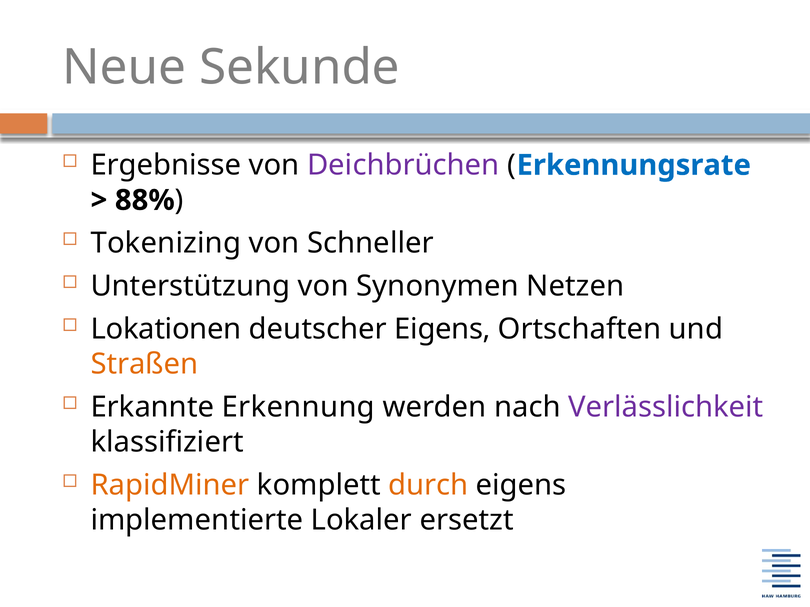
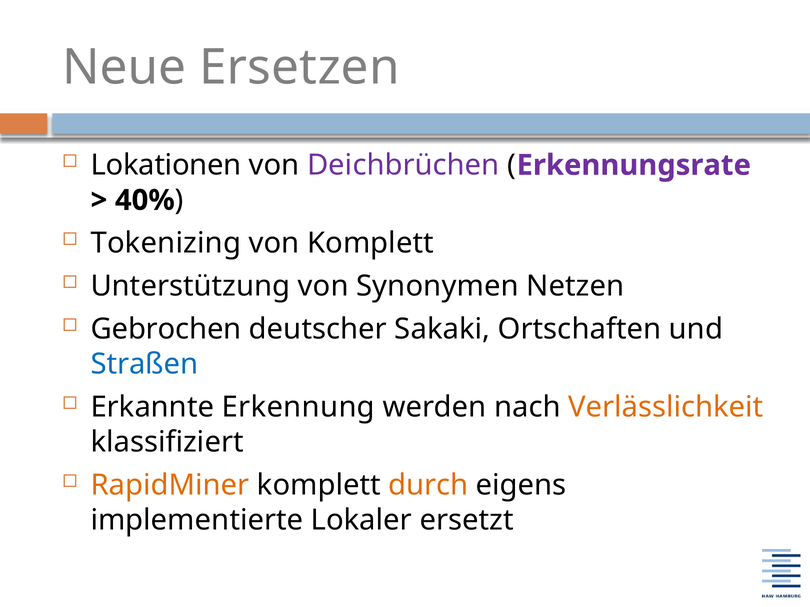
Sekunde: Sekunde -> Ersetzen (299, 68)
Ergebnisse: Ergebnisse -> Lokationen (166, 165)
Erkennungsrate colour: blue -> purple (634, 165)
88%: 88% -> 40% (145, 200)
von Schneller: Schneller -> Komplett (370, 243)
Lokationen: Lokationen -> Gebrochen (166, 329)
deutscher Eigens: Eigens -> Sakaki (442, 329)
Straßen colour: orange -> blue (144, 364)
Verlässlichkeit colour: purple -> orange (666, 407)
